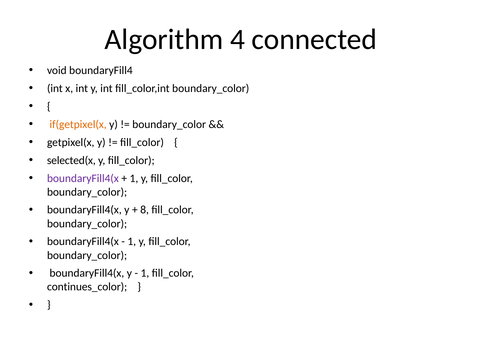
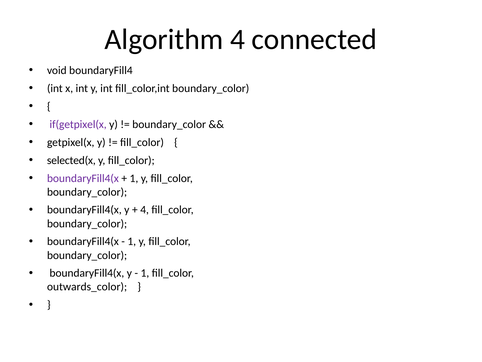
if(getpixel(x colour: orange -> purple (78, 124)
8: 8 -> 4 (145, 210)
continues_color: continues_color -> outwards_color (87, 287)
